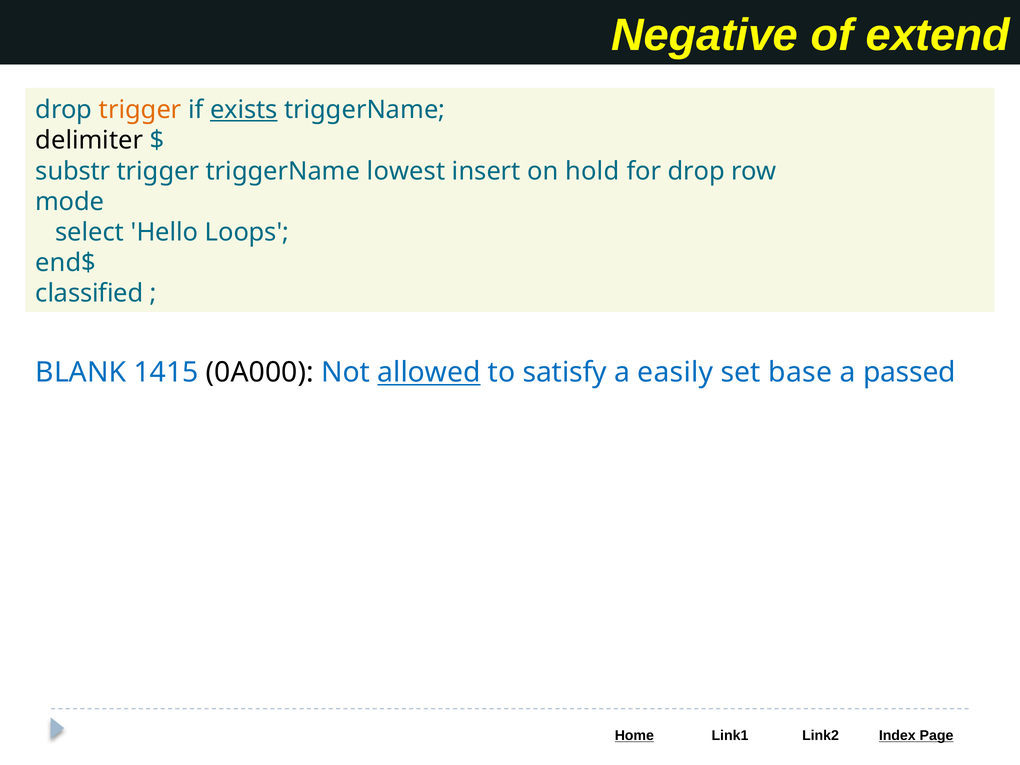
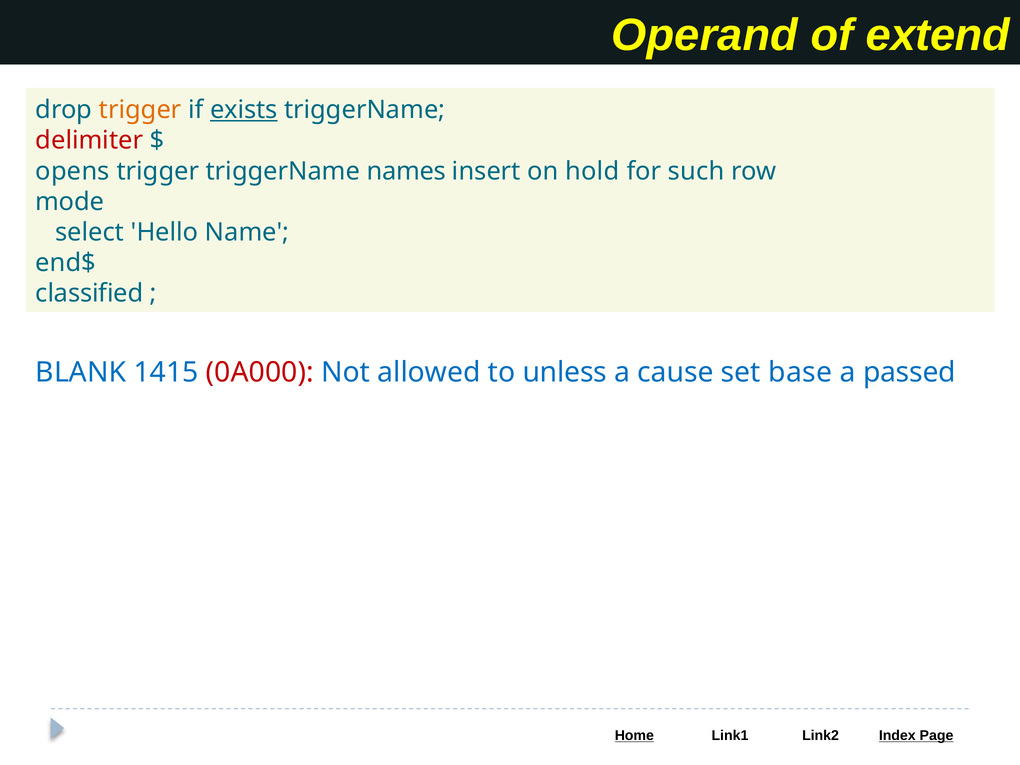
Negative: Negative -> Operand (705, 35)
delimiter colour: black -> red (89, 141)
substr: substr -> opens (73, 171)
lowest: lowest -> names (406, 171)
for drop: drop -> such (696, 171)
Loops: Loops -> Name (247, 232)
0A000 colour: black -> red (260, 373)
allowed underline: present -> none (429, 373)
satisfy: satisfy -> unless (565, 373)
easily: easily -> cause (676, 373)
